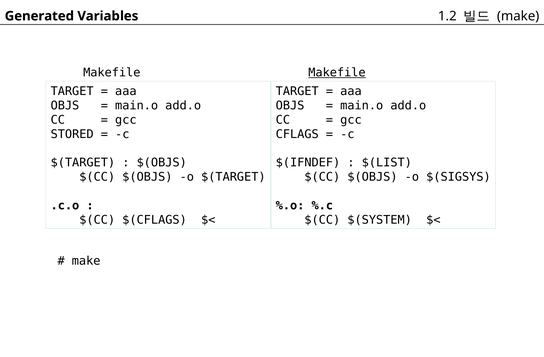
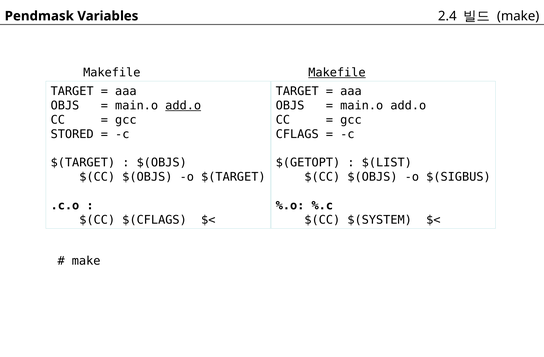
Generated: Generated -> Pendmask (39, 16)
1.2: 1.2 -> 2.4 (447, 16)
add.o underline: none -> present (183, 106)
$(IFNDEF: $(IFNDEF -> $(GETOPT (308, 163)
$(SIGSYS: $(SIGSYS -> $(SIGBUS (458, 177)
